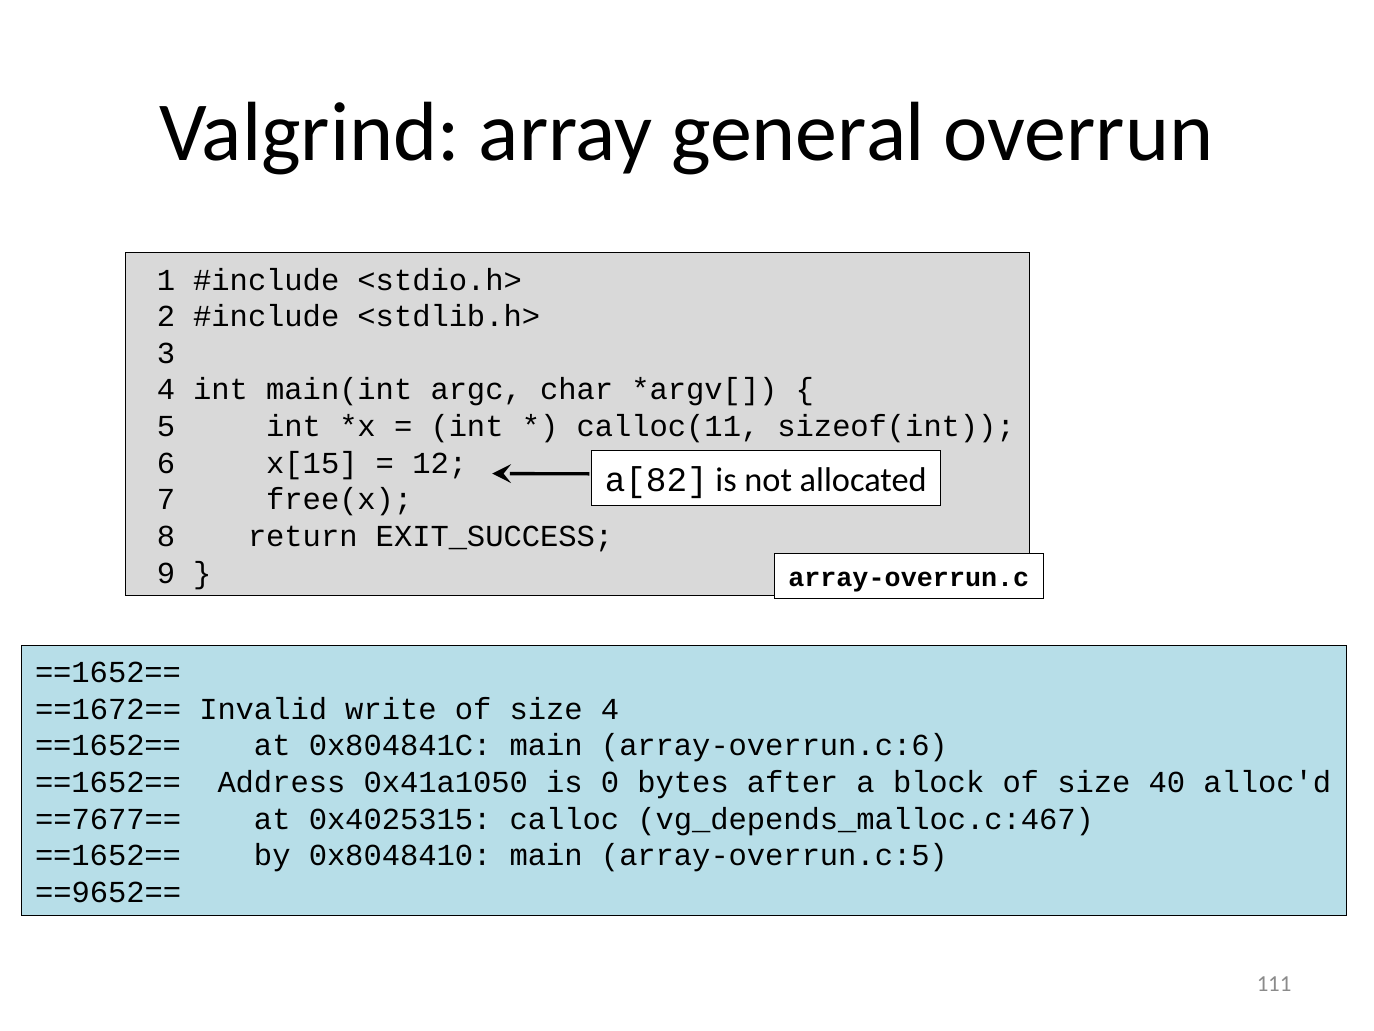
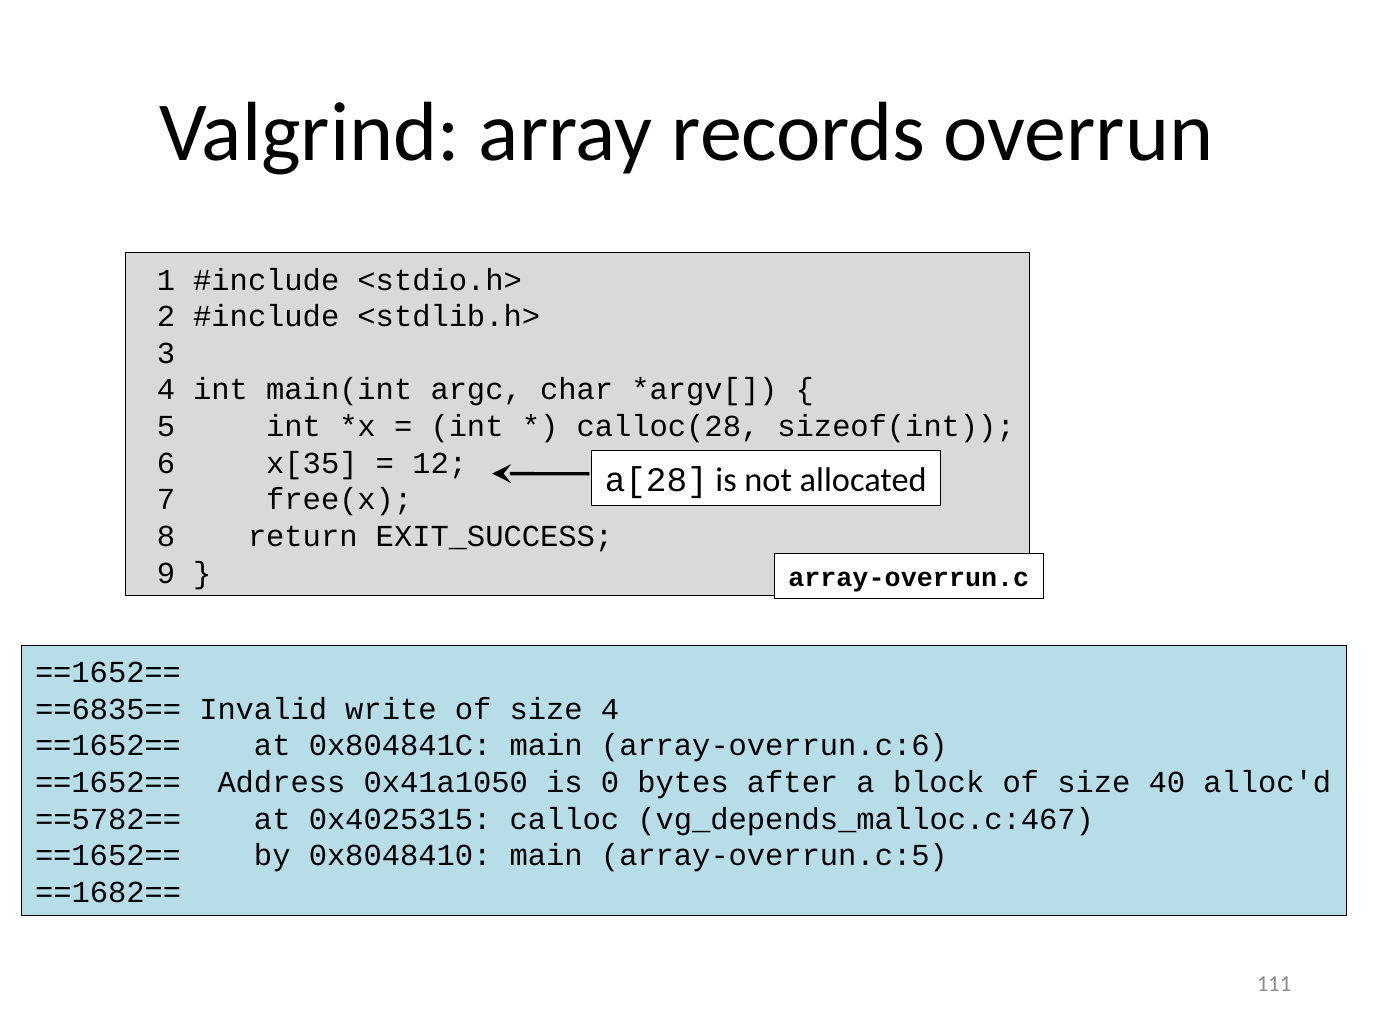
general: general -> records (798, 133)
calloc(11: calloc(11 -> calloc(28 (668, 426)
x[15: x[15 -> x[35 (312, 463)
a[82: a[82 -> a[28 (656, 480)
==1672==: ==1672== -> ==6835== (108, 709)
==7677==: ==7677== -> ==5782== (108, 819)
==9652==: ==9652== -> ==1682== (108, 892)
